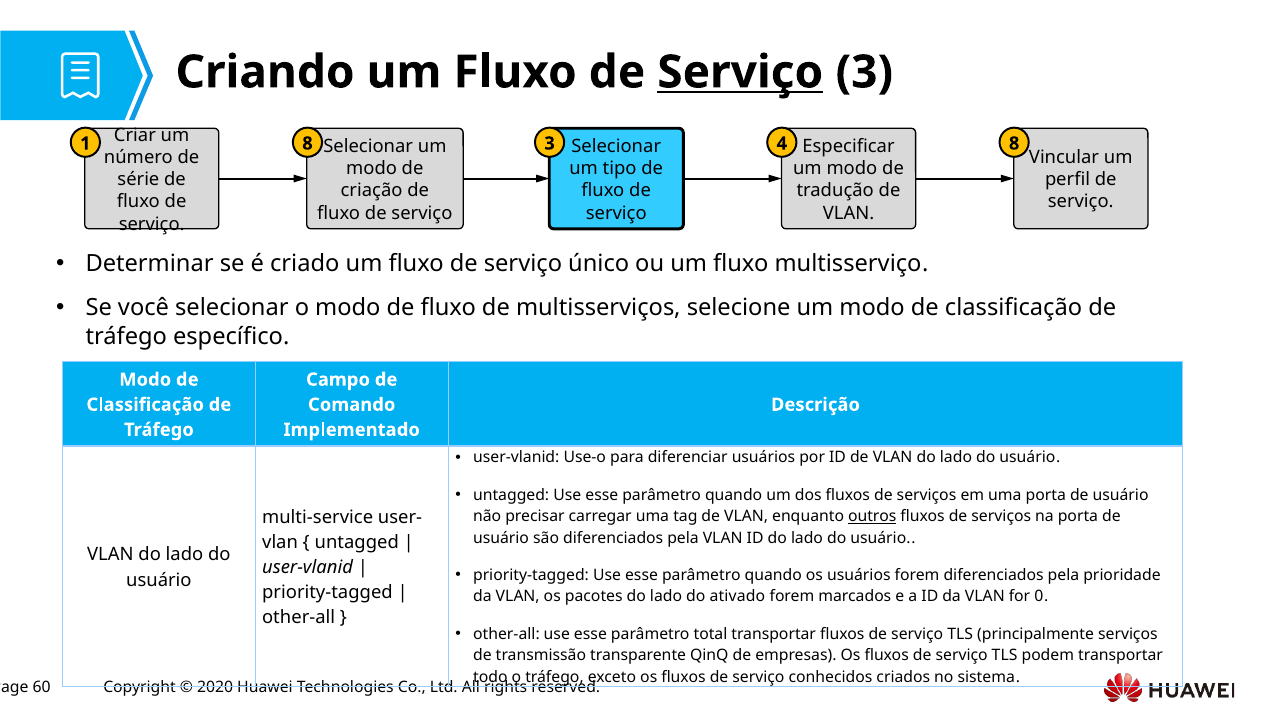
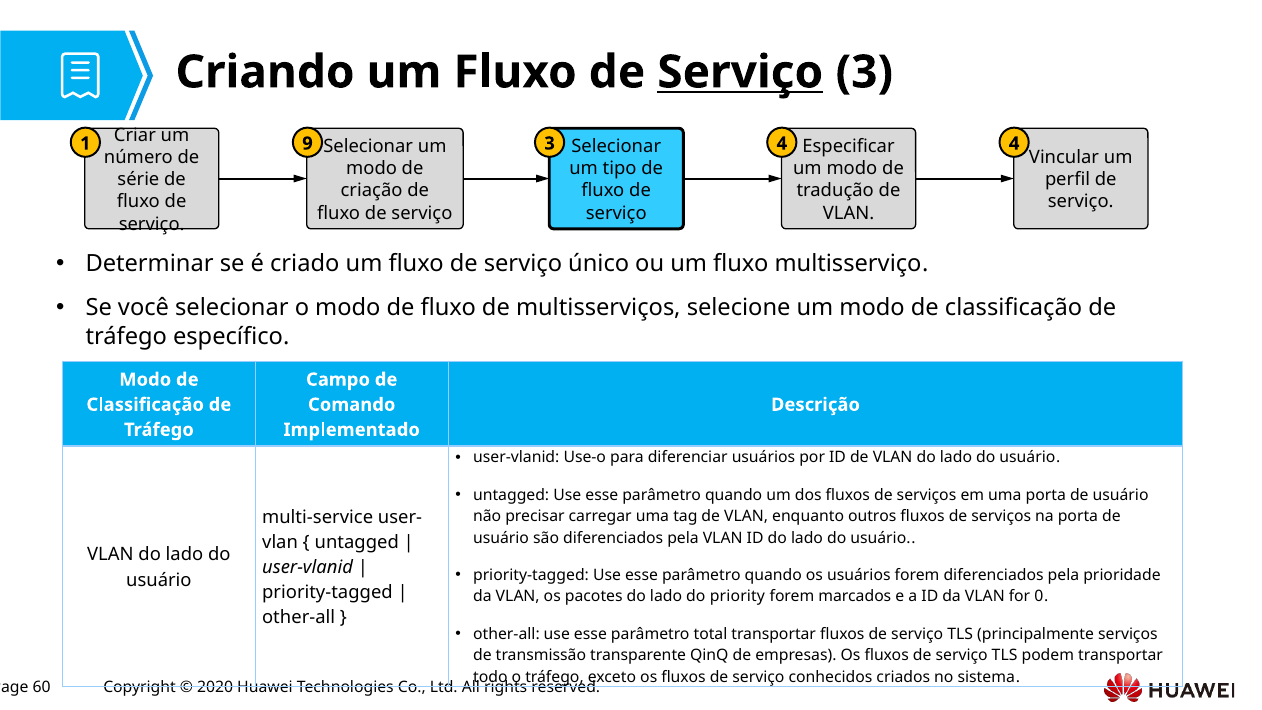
1 8: 8 -> 9 (307, 143)
4 8: 8 -> 4 (1014, 143)
outros underline: present -> none (872, 516)
ativado: ativado -> priority (737, 596)
